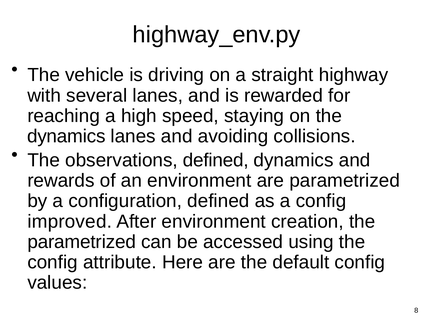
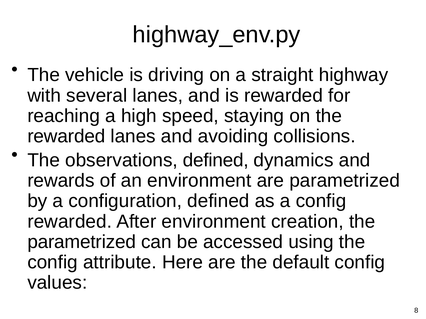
dynamics: dynamics -> rewarded (66, 137)
improved: improved -> rewarded (70, 222)
